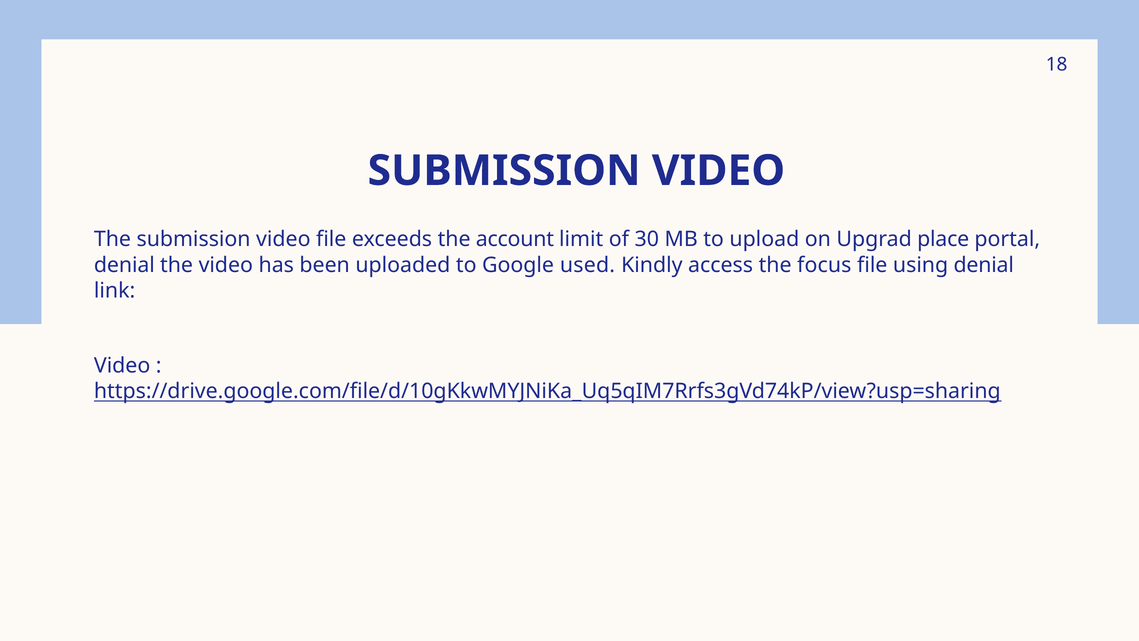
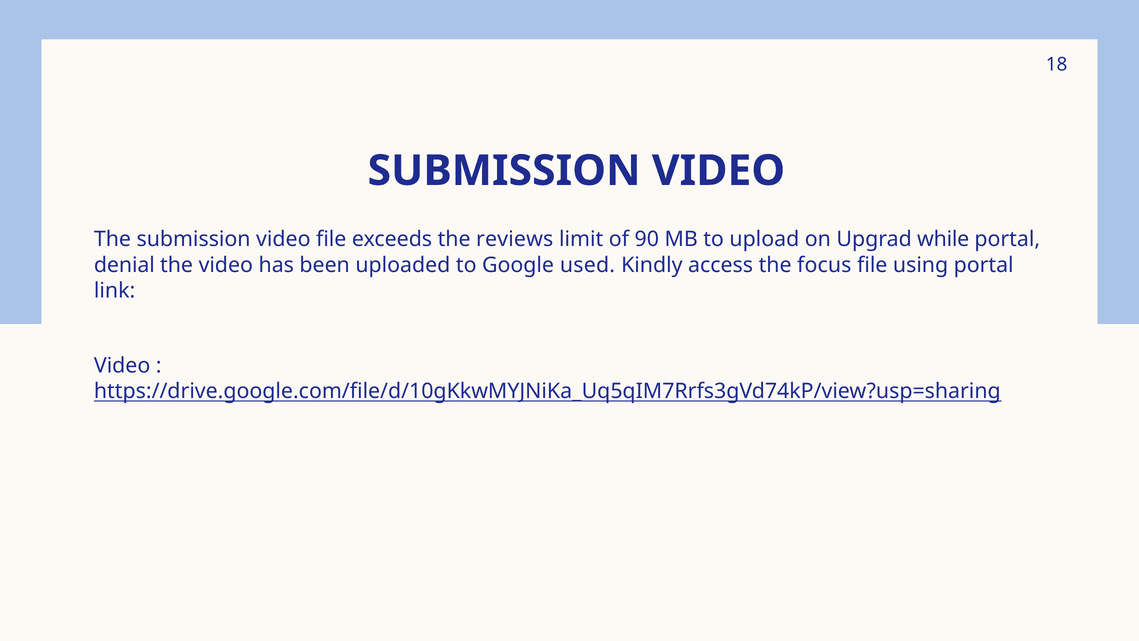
account: account -> reviews (515, 239)
30: 30 -> 90 (647, 239)
place: place -> while (943, 239)
using denial: denial -> portal (984, 265)
